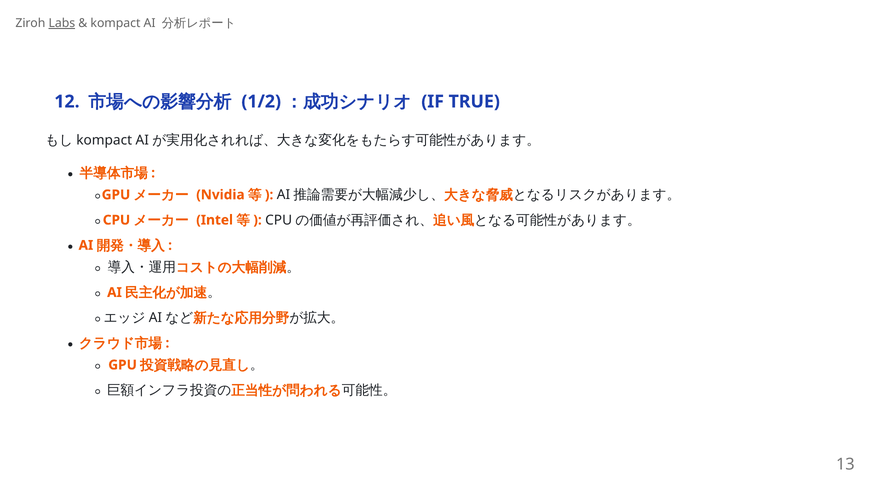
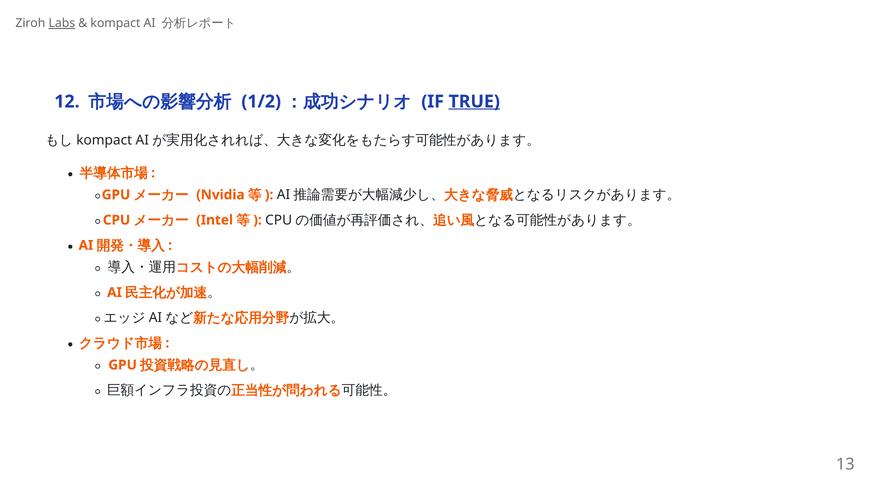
TRUE underline: none -> present (474, 101)
